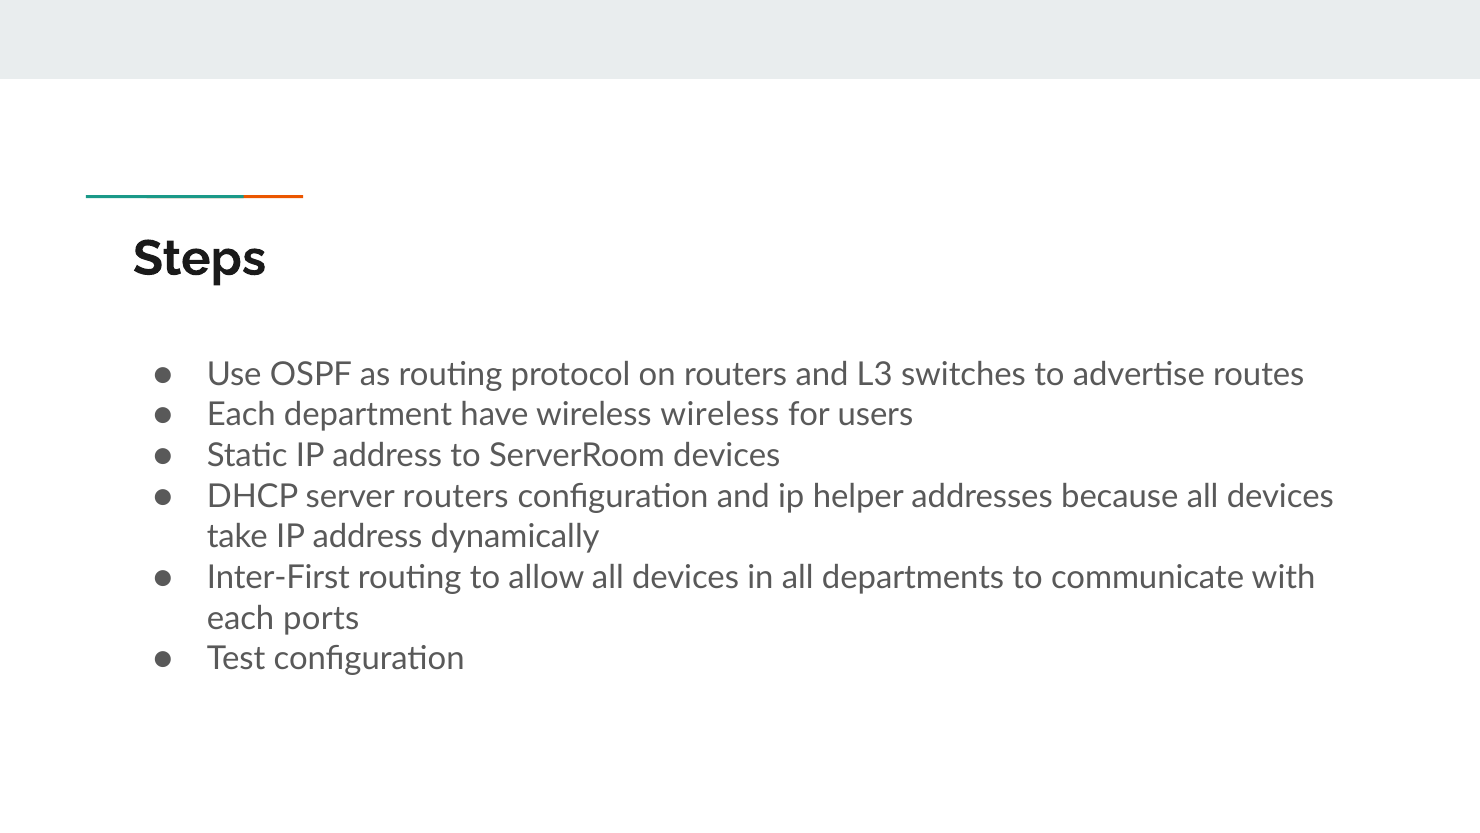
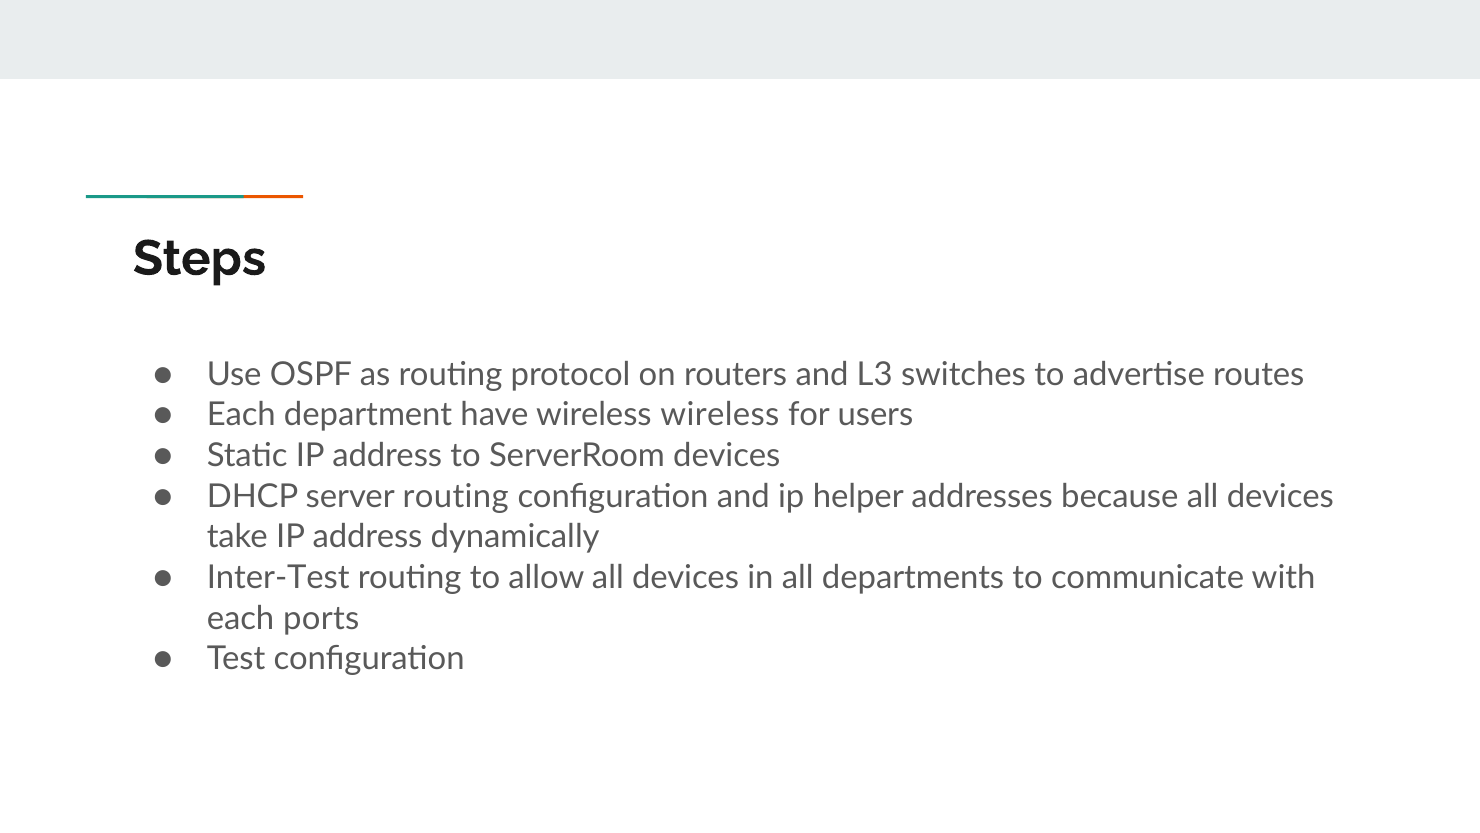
server routers: routers -> routing (456, 496)
Inter-First: Inter-First -> Inter-Test (278, 577)
